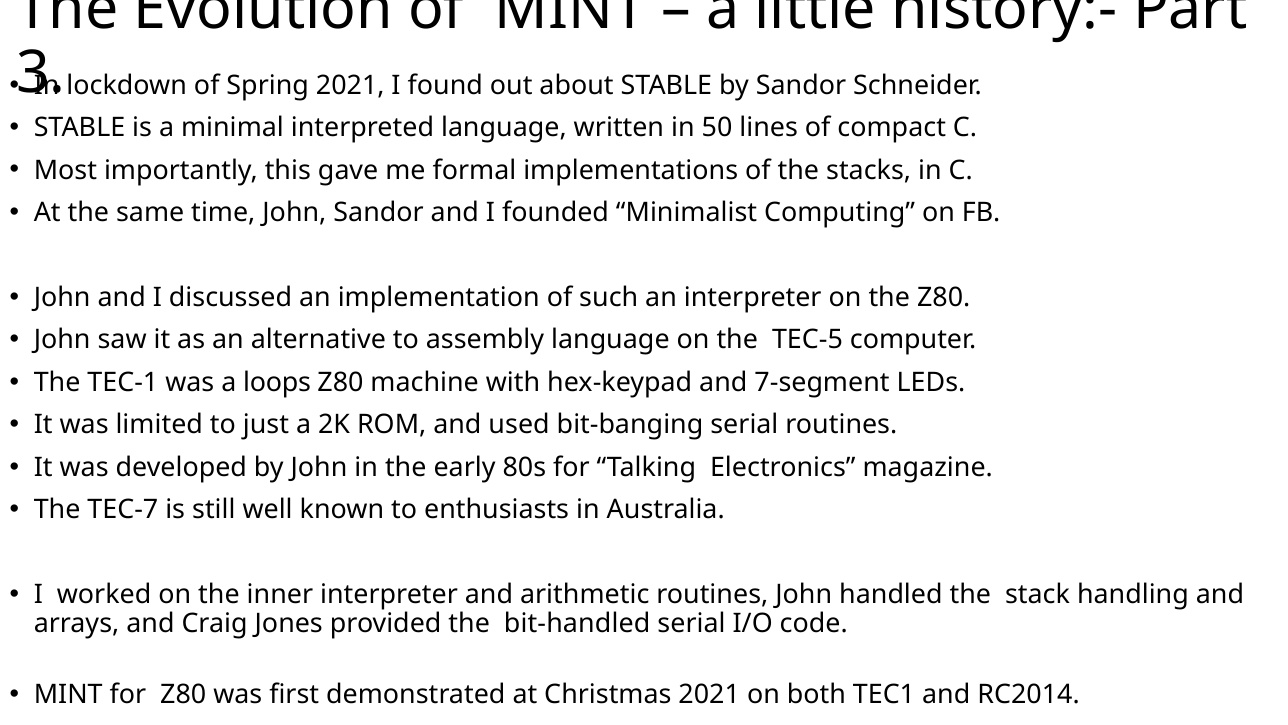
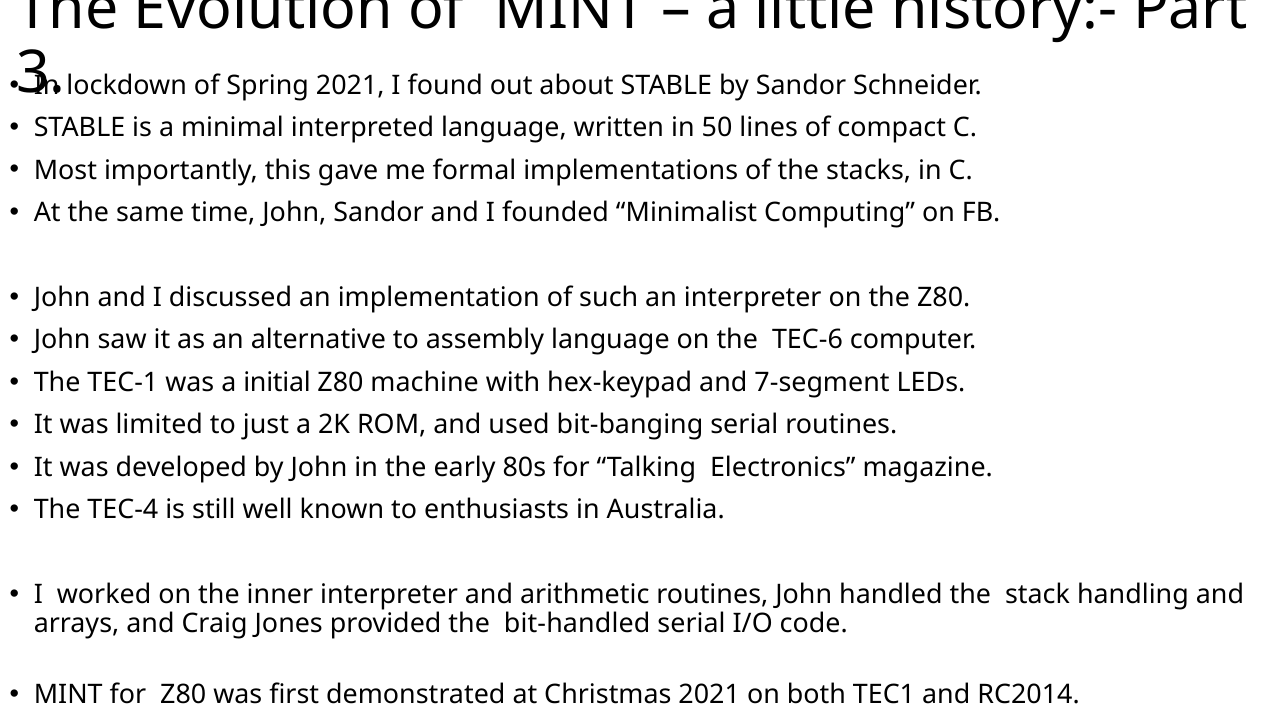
TEC-5: TEC-5 -> TEC-6 (807, 340)
loops: loops -> initial (277, 382)
TEC-7: TEC-7 -> TEC-4 (123, 509)
